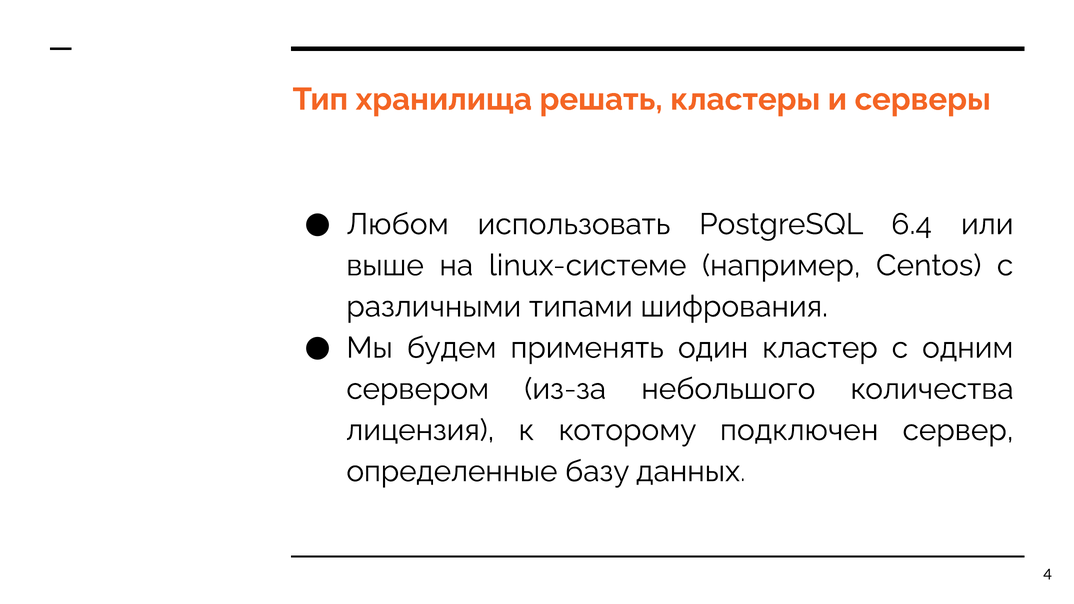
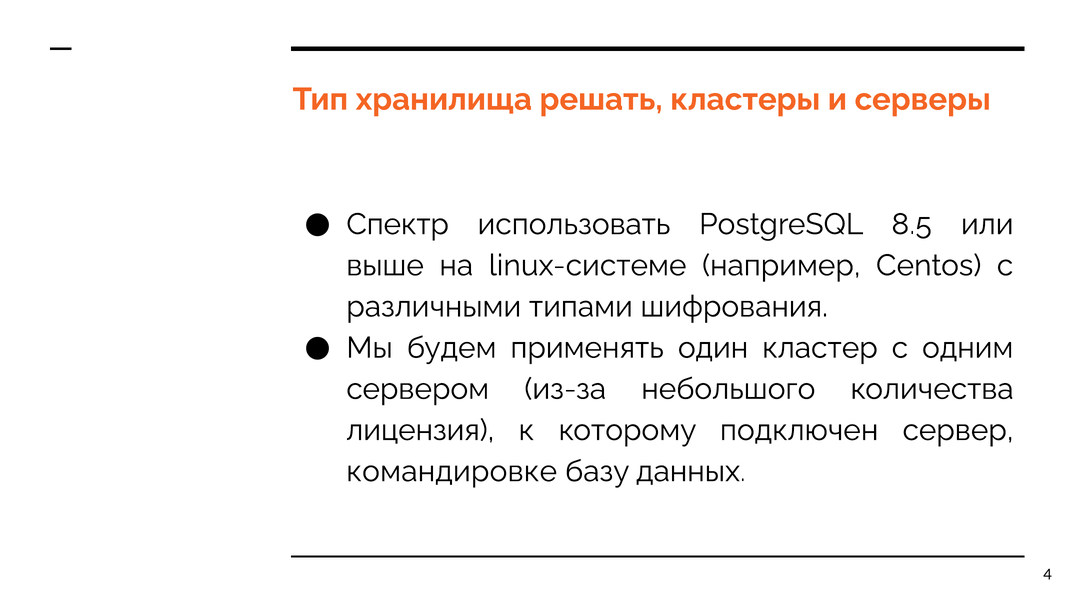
Любом: Любом -> Спектр (398, 224)
6.4: 6.4 -> 8.5 (912, 224)
определенные: определенные -> командировке (452, 471)
